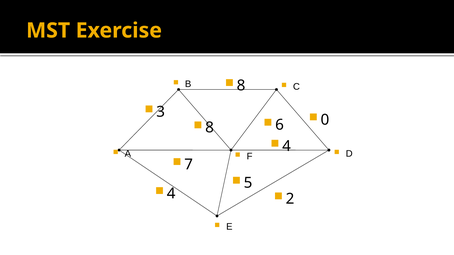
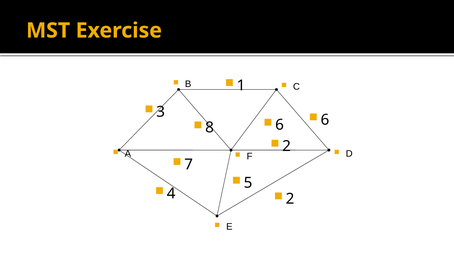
8: 8 -> 1 (241, 86)
0: 0 -> 6 (325, 120)
4: 4 -> 2 (286, 146)
